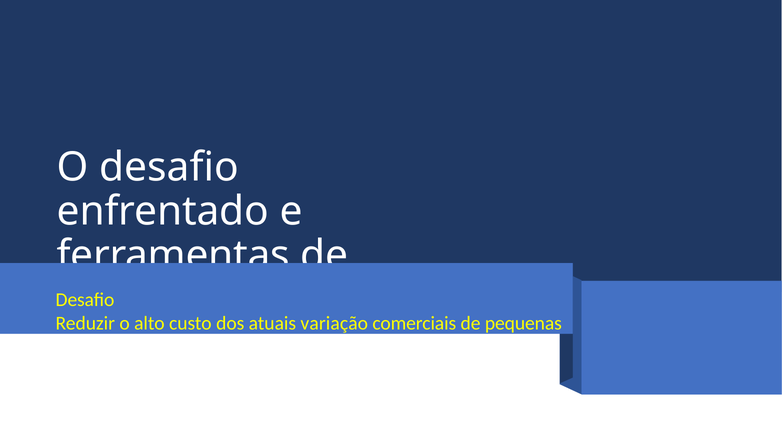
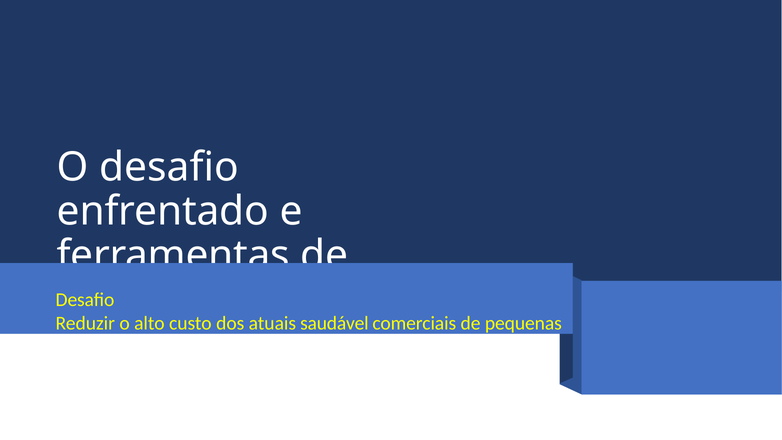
variação: variação -> saudável (334, 323)
